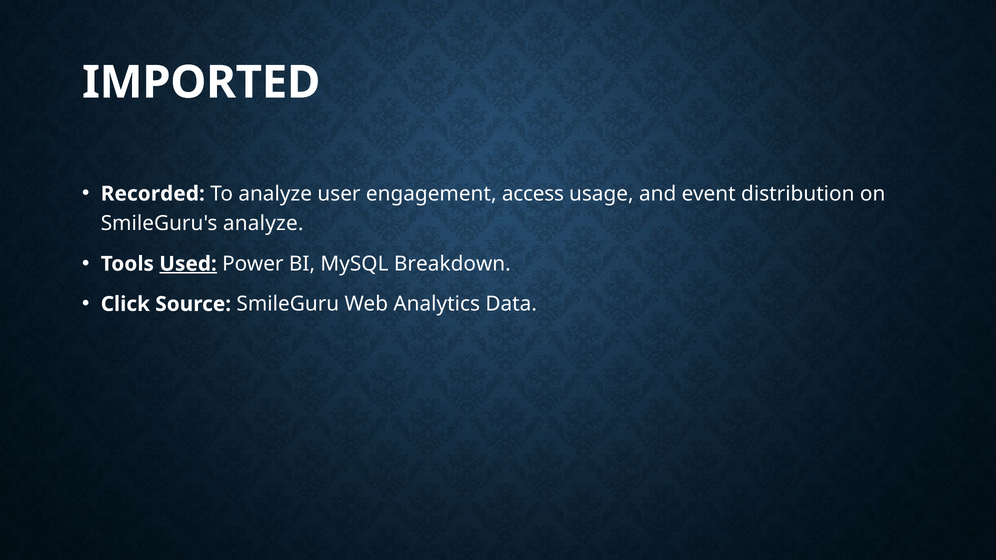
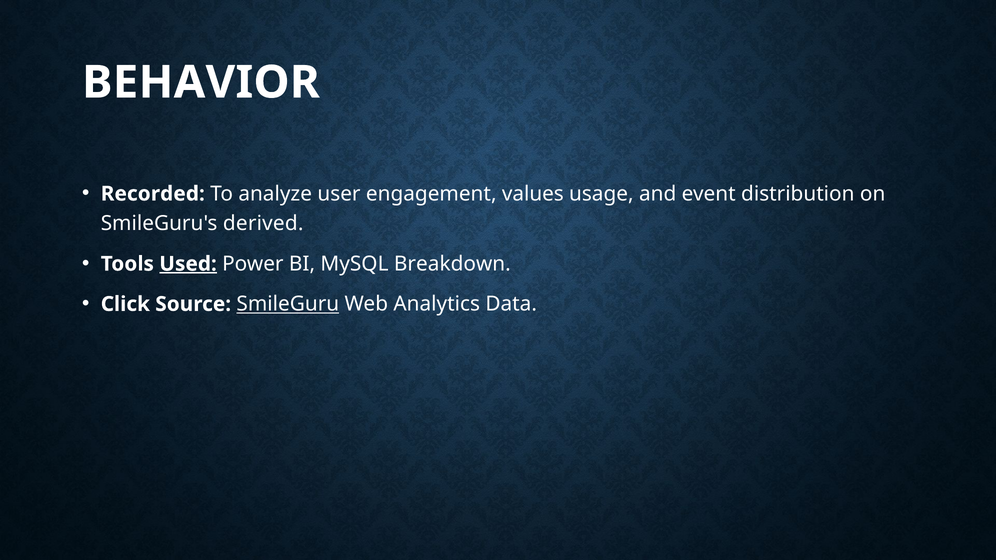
IMPORTED: IMPORTED -> BEHAVIOR (201, 83)
access: access -> values (533, 194)
SmileGuru's analyze: analyze -> derived (263, 224)
SmileGuru underline: none -> present (288, 304)
